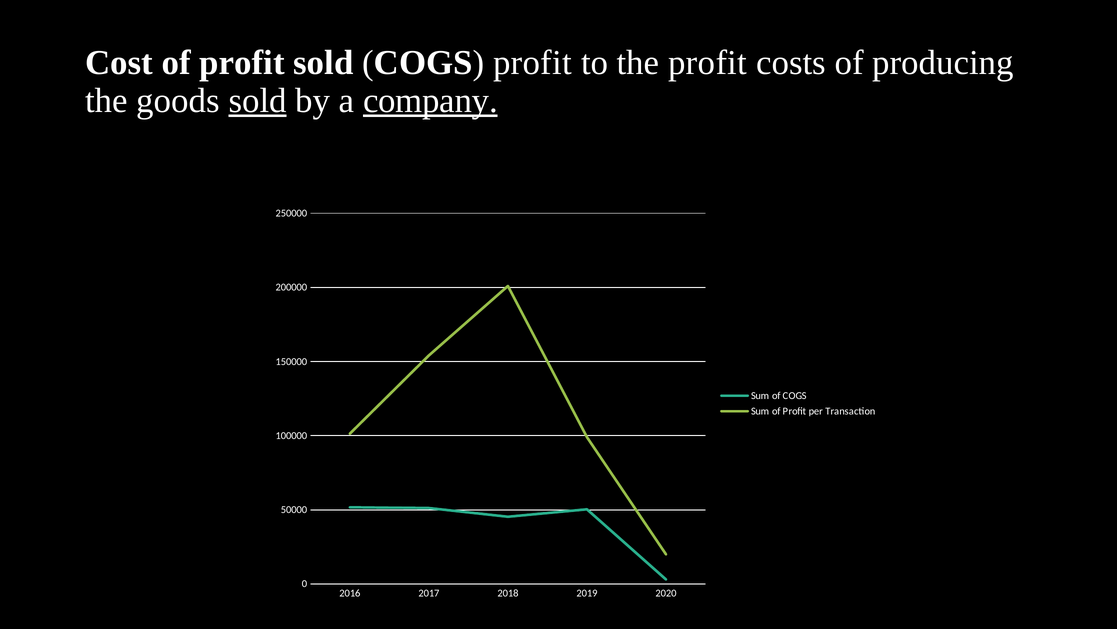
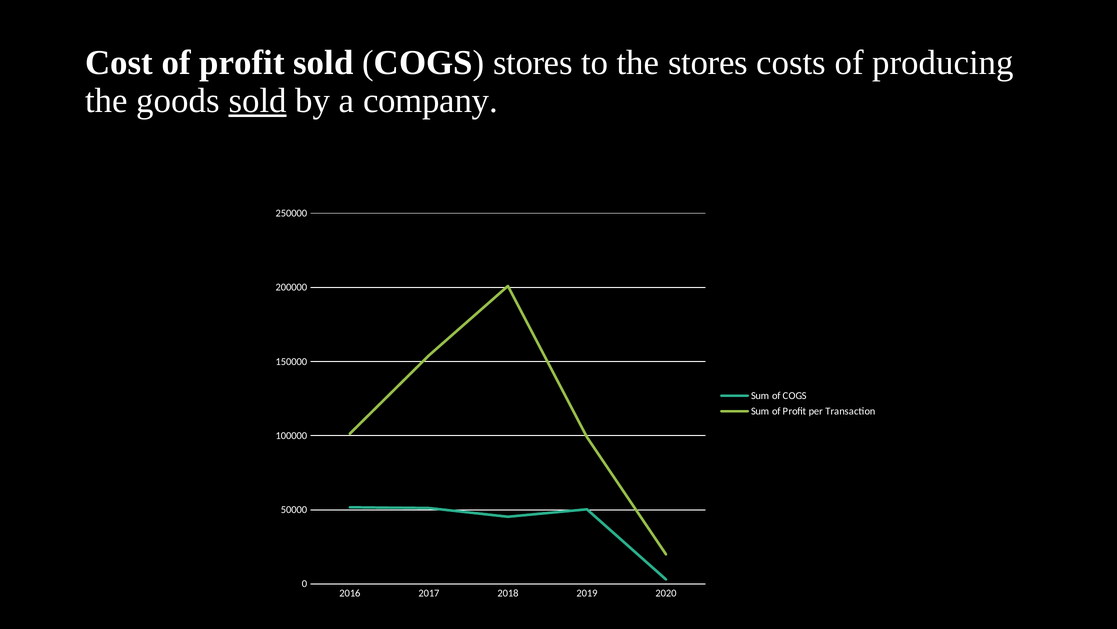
COGS profit: profit -> stores (533, 63)
the profit: profit -> stores (708, 63)
company underline: present -> none (430, 101)
